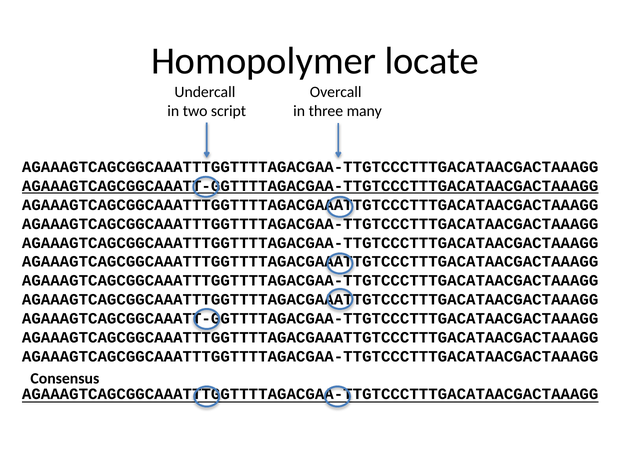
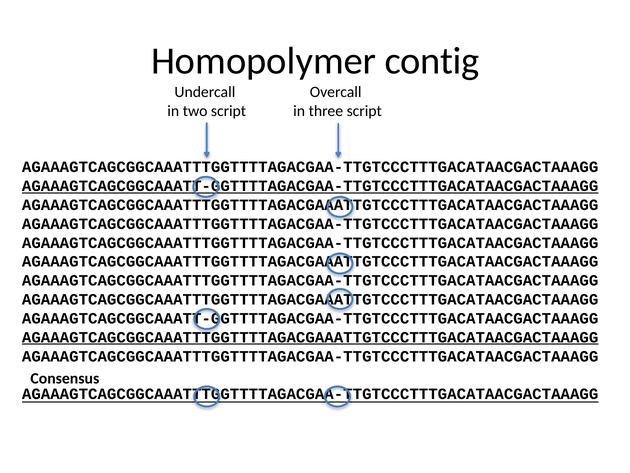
locate: locate -> contig (432, 61)
three many: many -> script (364, 111)
AGAAAGTCAGCGGCAAATTTGGTTTTAGACGAAATTGTCCCTTTGACATAACGACTAAAGG underline: none -> present (310, 337)
